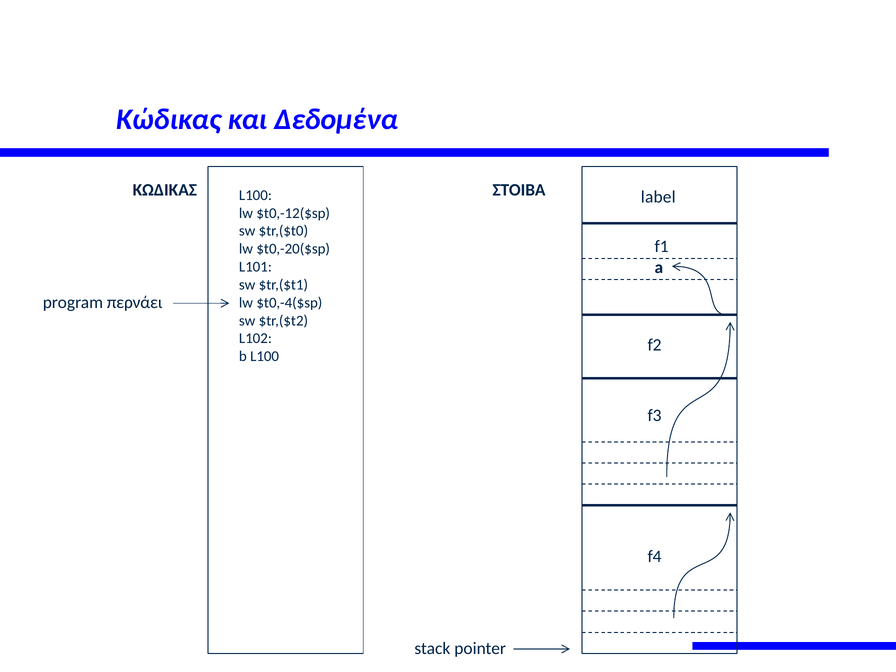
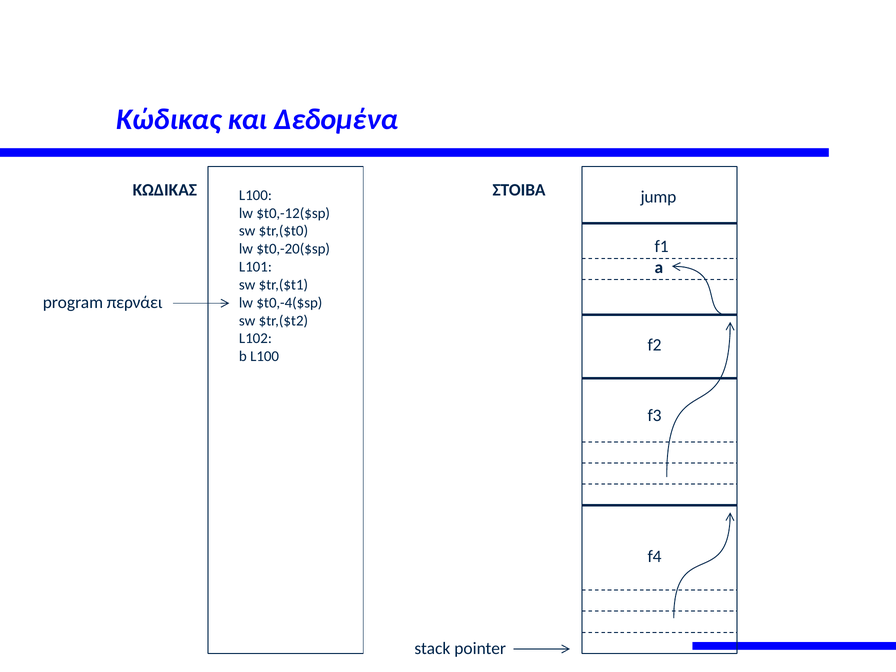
label: label -> jump (658, 197)
